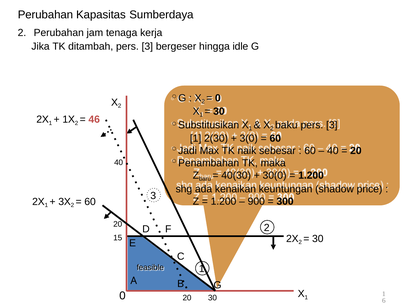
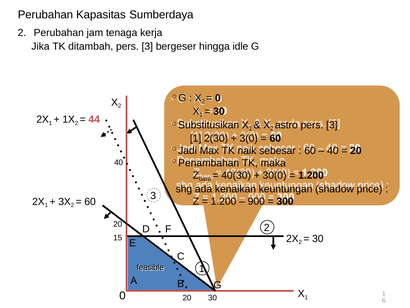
46: 46 -> 44 (94, 119)
baku: baku -> astro (286, 125)
